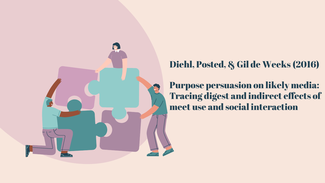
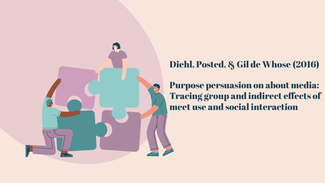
Weeks: Weeks -> Whose (277, 65)
likely: likely -> about (277, 85)
digest: digest -> group (217, 96)
